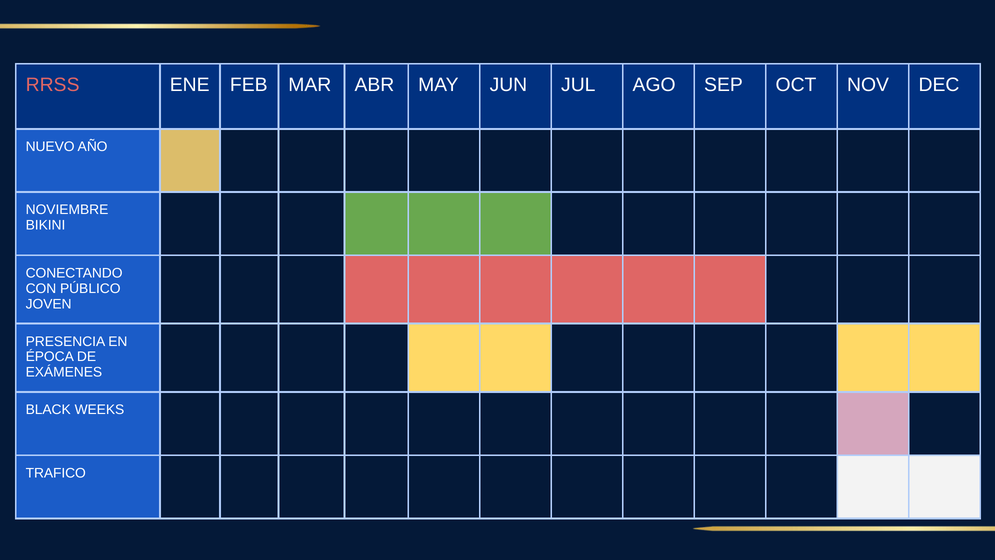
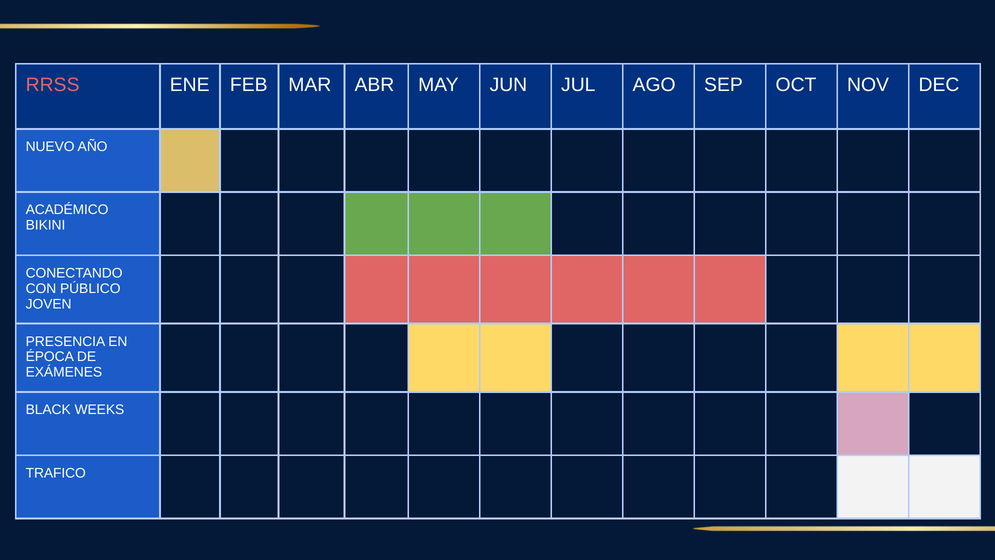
NOVIEMBRE: NOVIEMBRE -> ACADÉMICO (67, 210)
